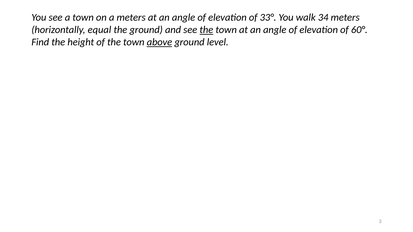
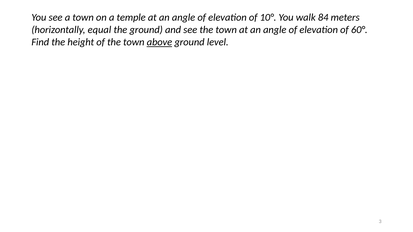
a meters: meters -> temple (131, 18)
33°: 33° -> 10° (268, 18)
34: 34 -> 84 (323, 18)
the underline: present -> none (206, 30)
